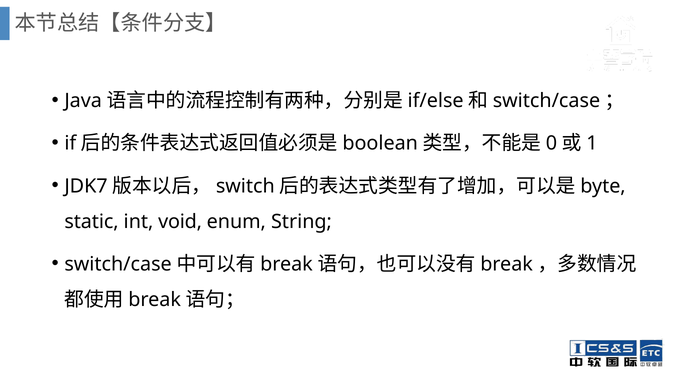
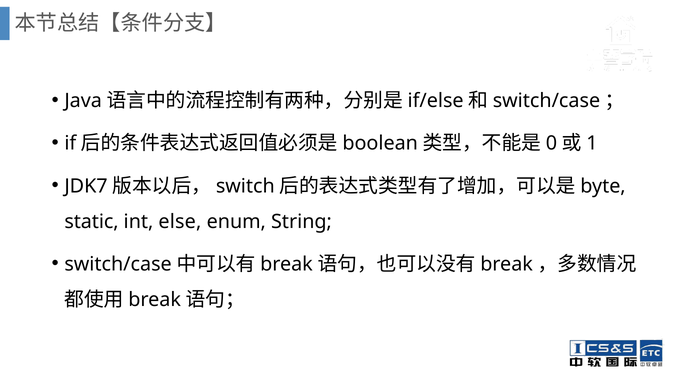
void: void -> else (180, 222)
